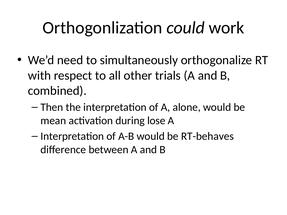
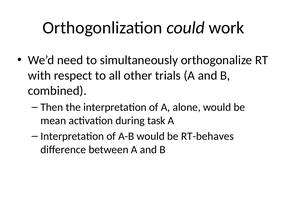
lose: lose -> task (156, 121)
